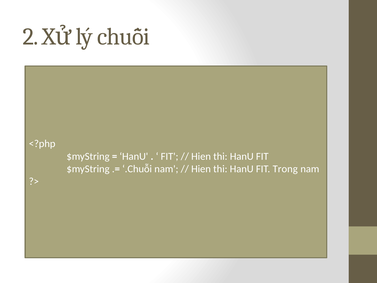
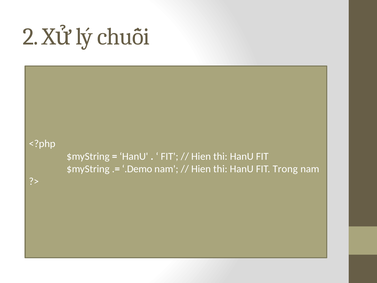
.Chuỗi: .Chuỗi -> .Demo (137, 169)
